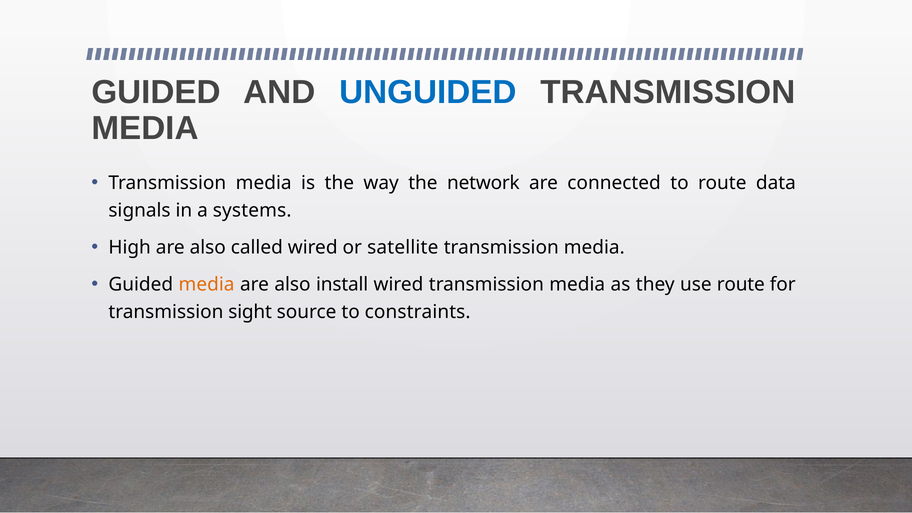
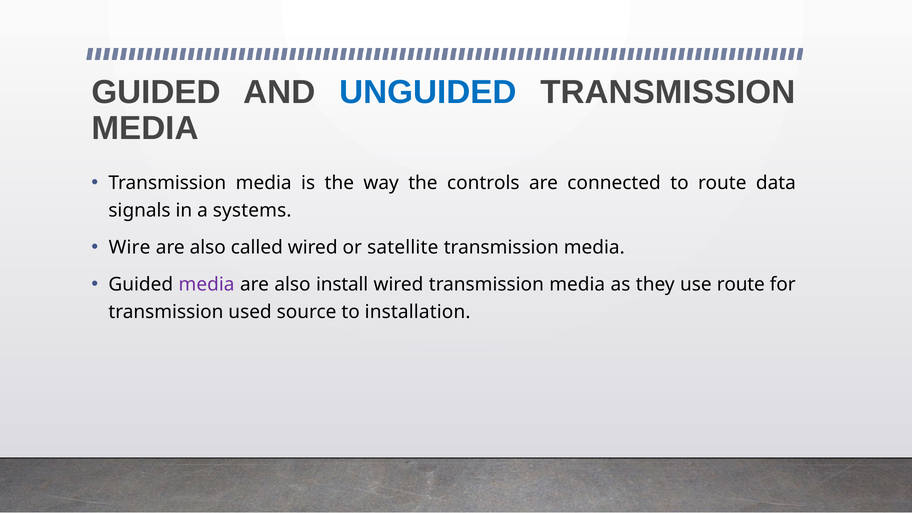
network: network -> controls (483, 183)
High: High -> Wire (130, 247)
media colour: orange -> purple (207, 284)
sight: sight -> used (250, 312)
constraints: constraints -> installation (418, 312)
